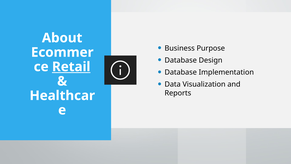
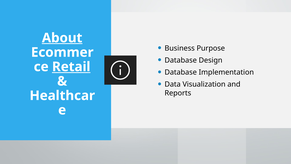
About underline: none -> present (62, 38)
